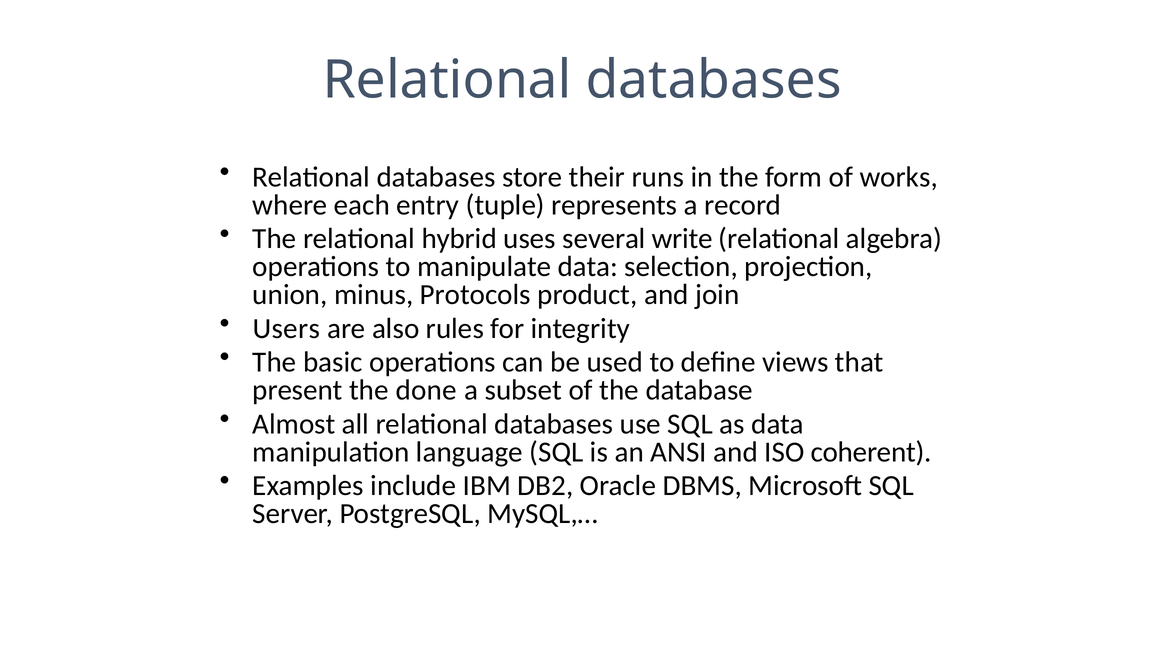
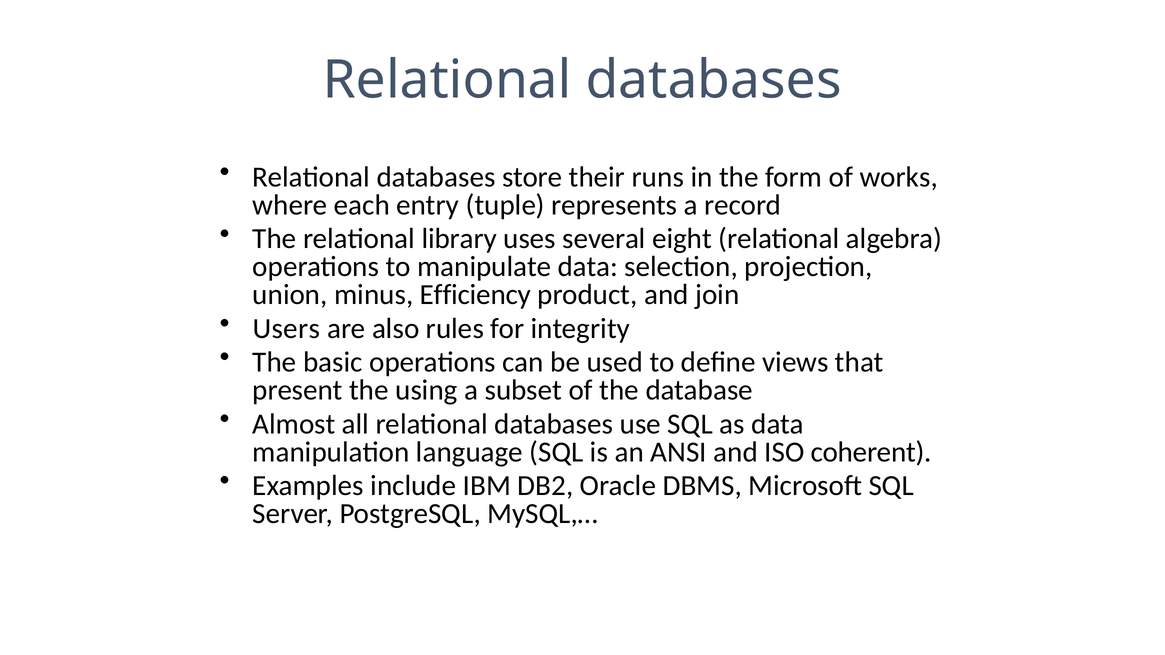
hybrid: hybrid -> library (459, 239)
write: write -> eight (682, 239)
Protocols: Protocols -> Efficiency (475, 295)
done: done -> using (426, 390)
